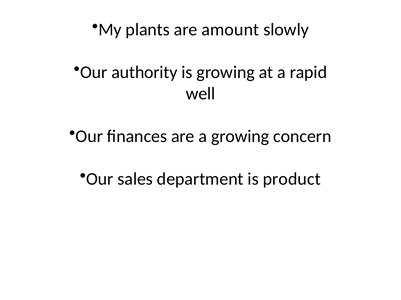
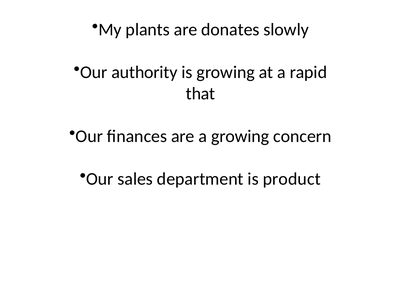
amount: amount -> donates (230, 30)
well: well -> that (201, 94)
